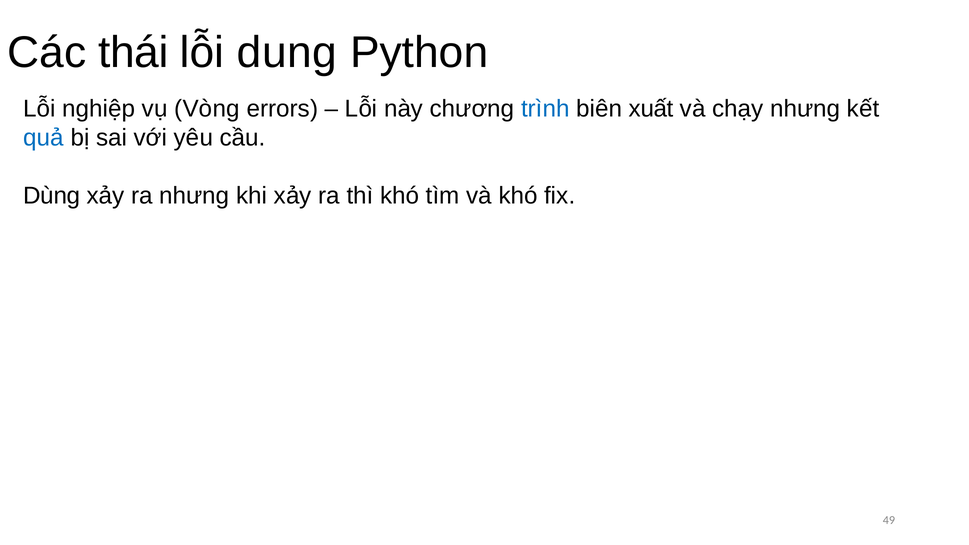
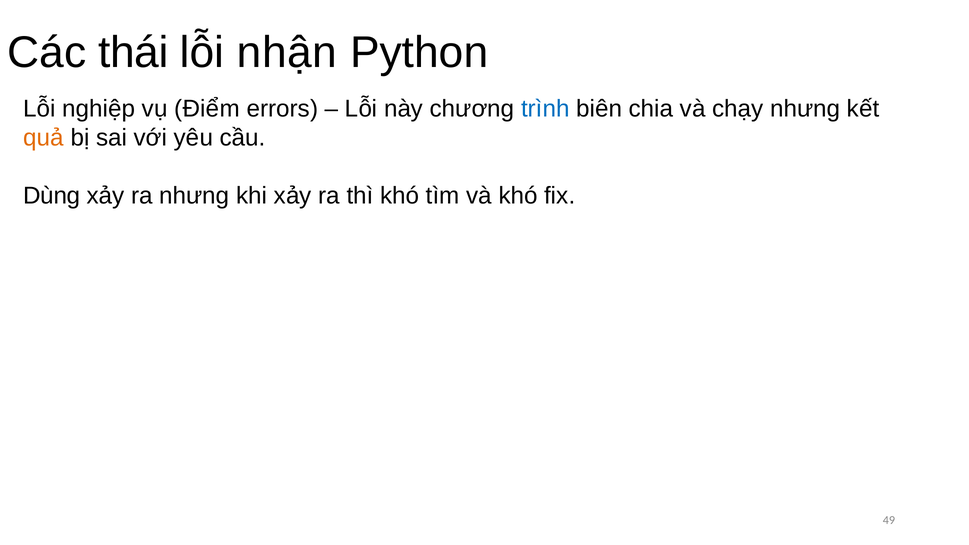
dung: dung -> nhận (287, 52)
Vòng: Vòng -> Điểm (207, 109)
xuất: xuất -> chia (651, 109)
quả colour: blue -> orange (44, 138)
